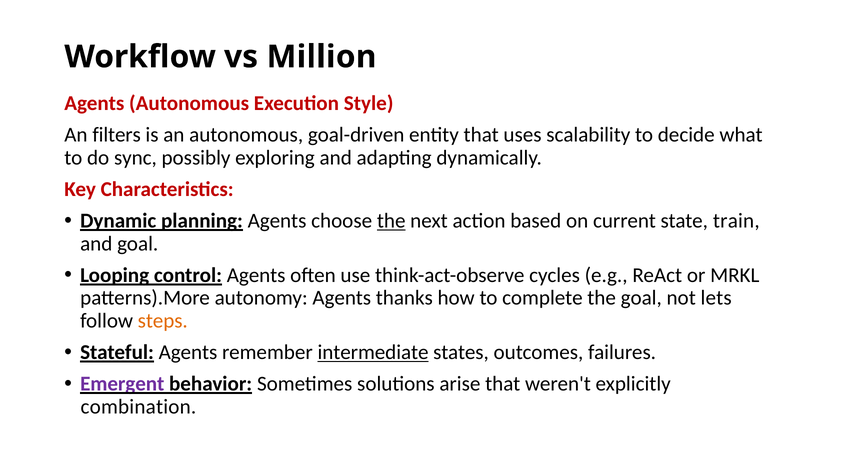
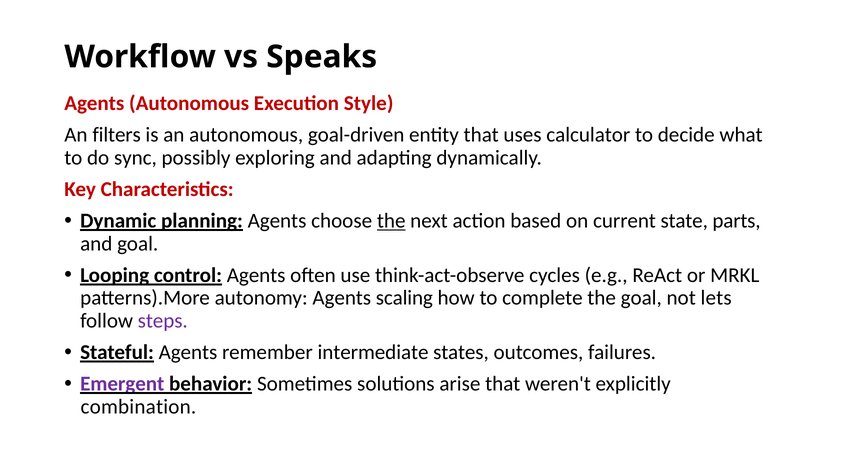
Million: Million -> Speaks (322, 57)
scalability: scalability -> calculator (588, 135)
train: train -> parts (737, 221)
thanks: thanks -> scaling (404, 298)
steps colour: orange -> purple (163, 321)
intermediate underline: present -> none (373, 352)
